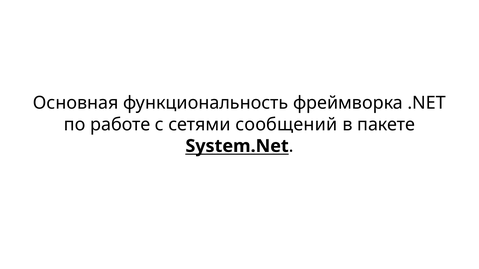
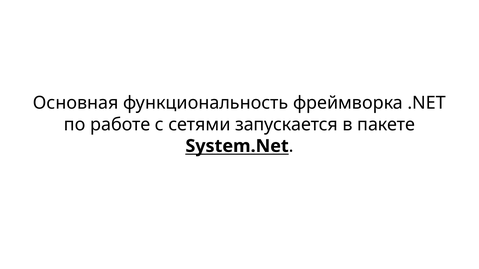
сообщений: сообщений -> запускается (287, 125)
